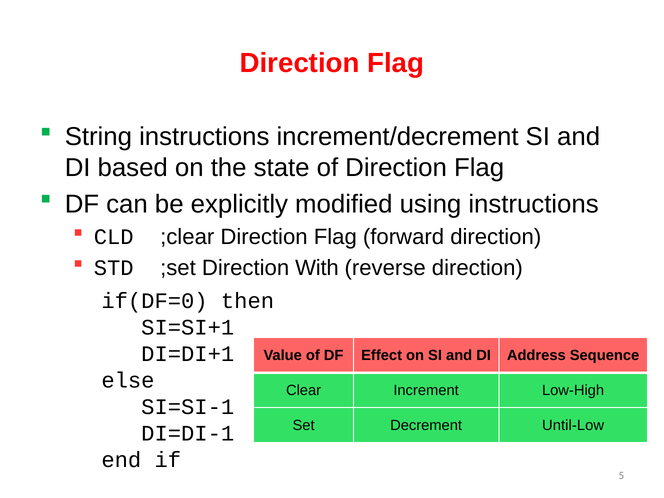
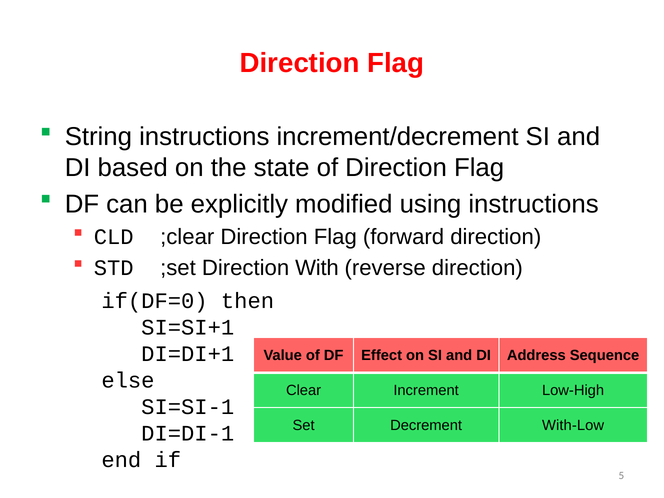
Until-Low: Until-Low -> With-Low (573, 425)
